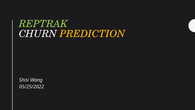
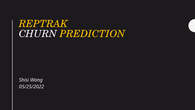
REPTRAK colour: light green -> yellow (43, 24)
